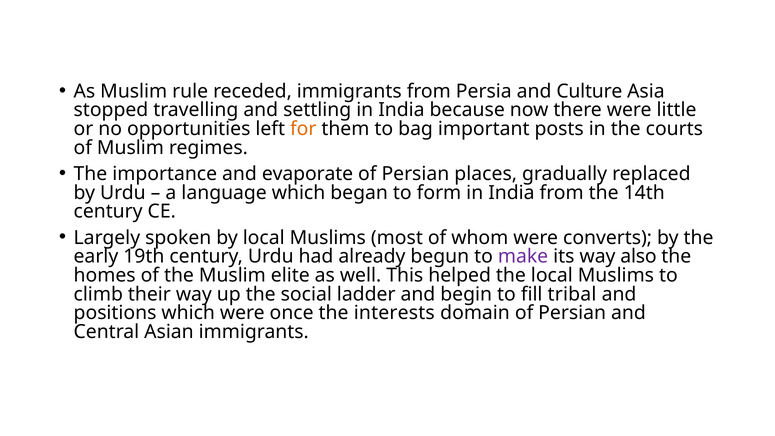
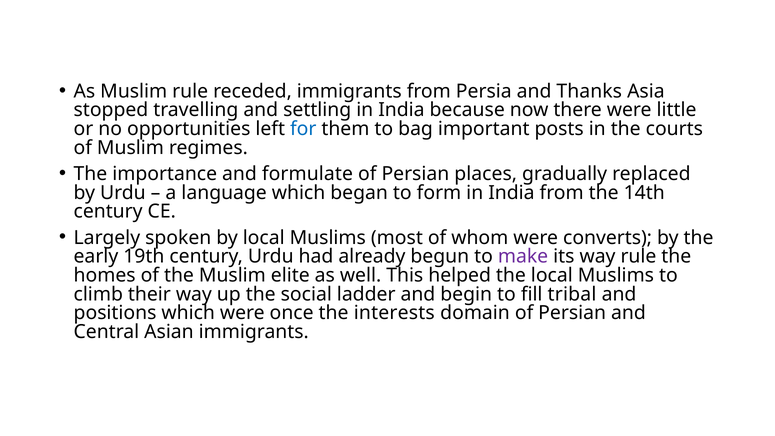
Culture: Culture -> Thanks (589, 91)
for colour: orange -> blue (303, 129)
evaporate: evaporate -> formulate (307, 174)
way also: also -> rule (638, 256)
